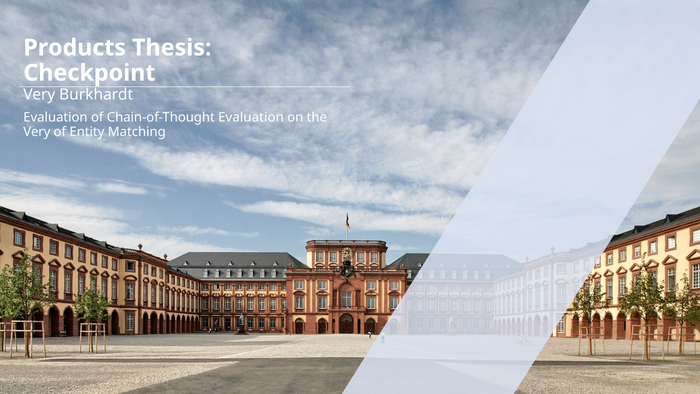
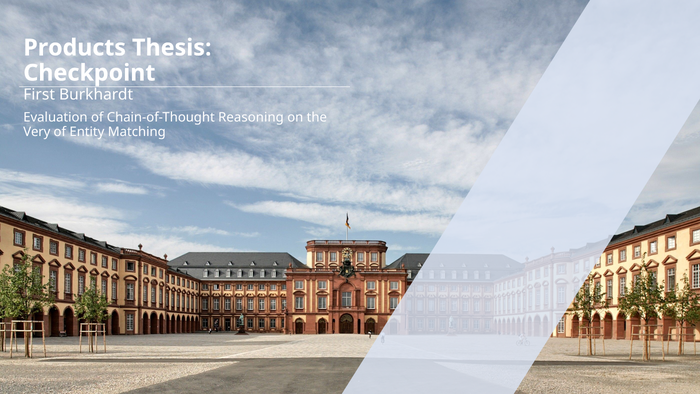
Very: Very -> First (39, 95)
Chain-of-Thought Evaluation: Evaluation -> Reasoning (251, 118)
